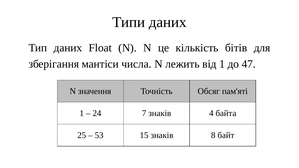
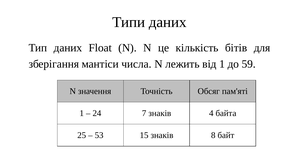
47: 47 -> 59 (249, 64)
